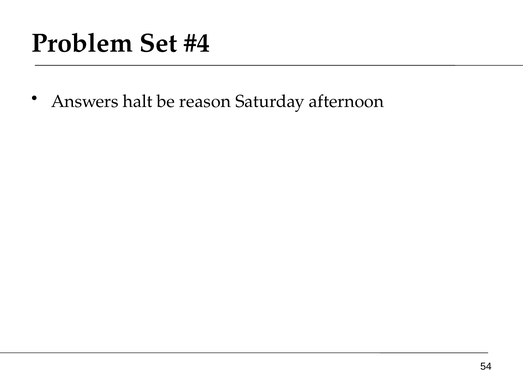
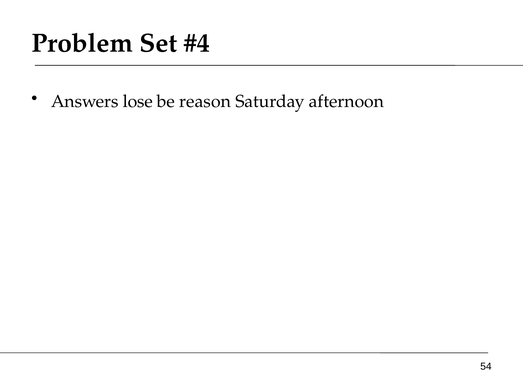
halt: halt -> lose (138, 101)
